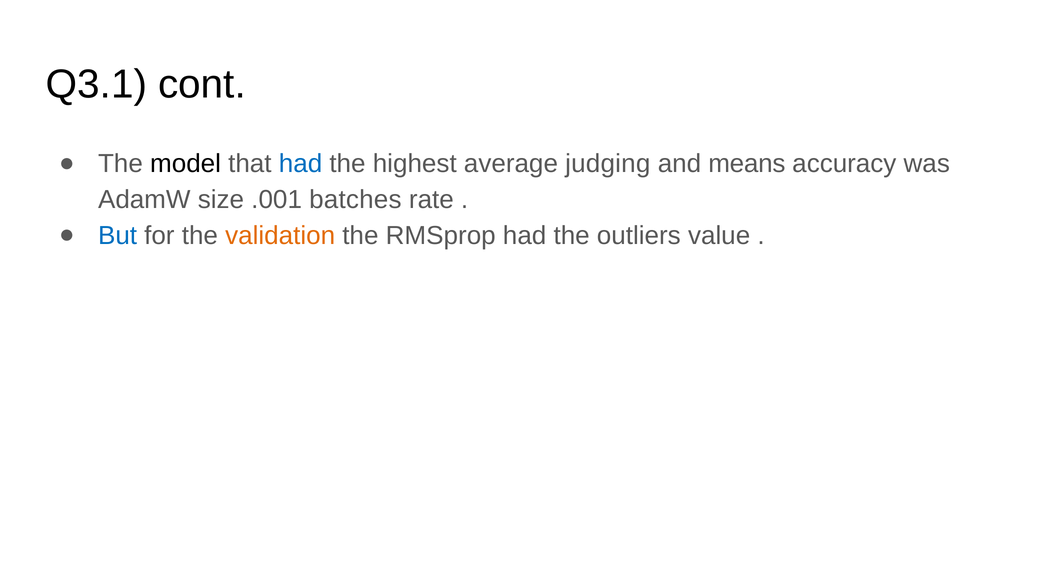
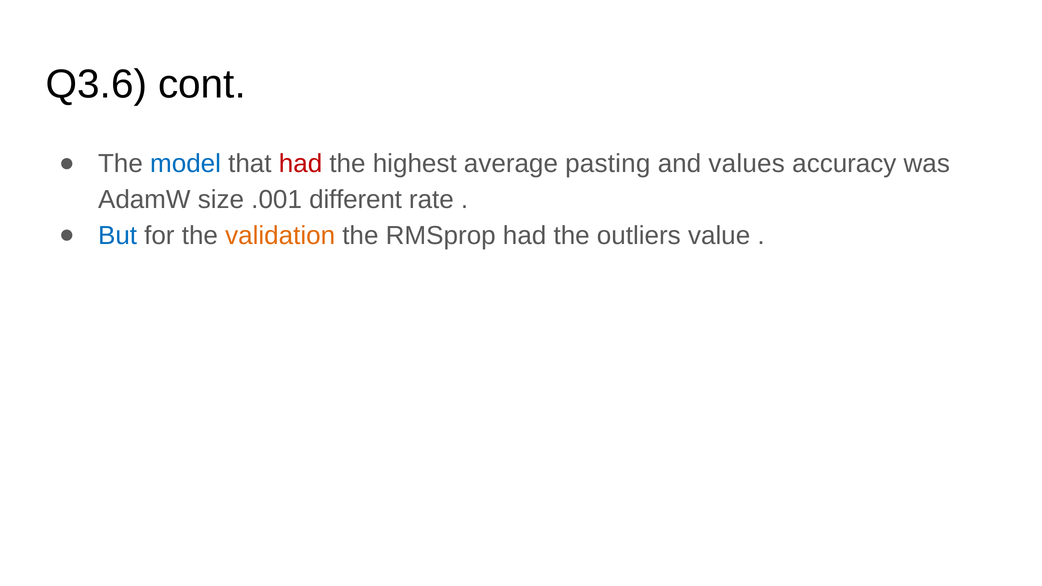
Q3.1: Q3.1 -> Q3.6 (97, 84)
model colour: black -> blue (186, 164)
had colour: blue -> red (301, 164)
judging: judging -> pasting (608, 164)
means: means -> values (747, 164)
batches: batches -> different (356, 200)
